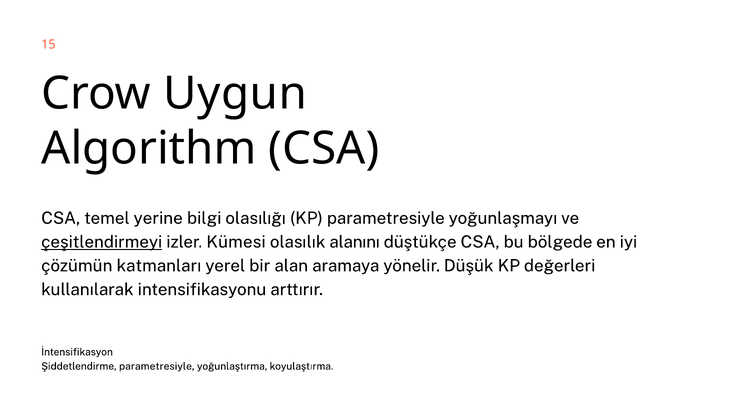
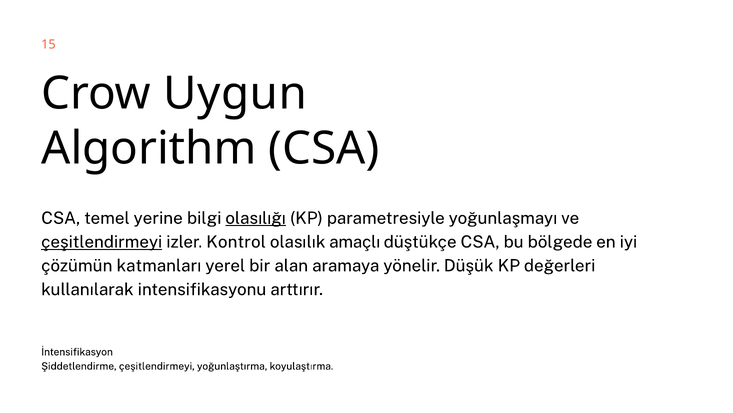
olasılığı underline: none -> present (256, 218)
Kümesi: Kümesi -> Kontrol (236, 242)
alanını: alanını -> amaçlı (355, 242)
Şiddetlendirme parametresiyle: parametresiyle -> çeşitlendirmeyi (157, 366)
